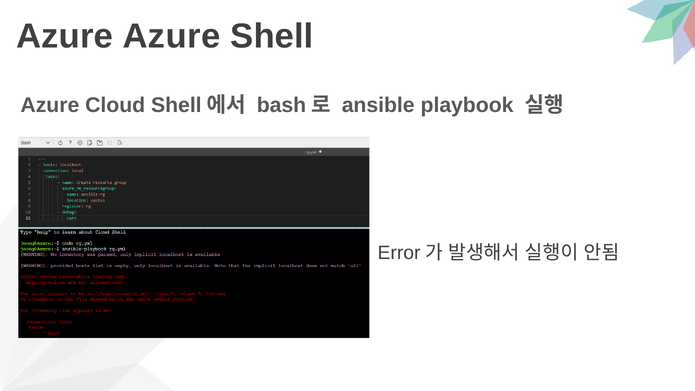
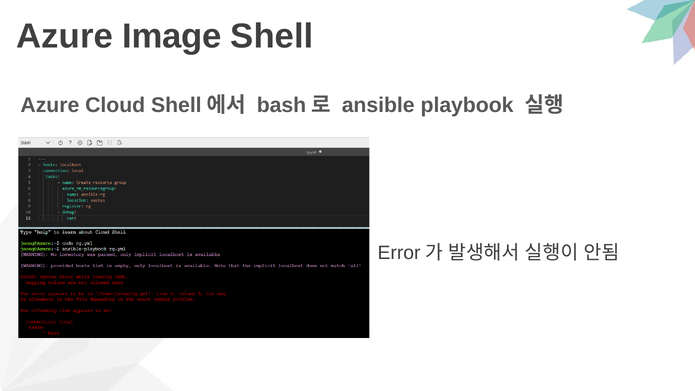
Azure Azure: Azure -> Image (172, 36)
